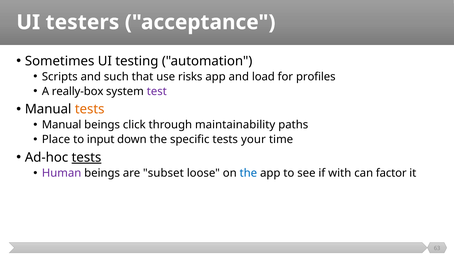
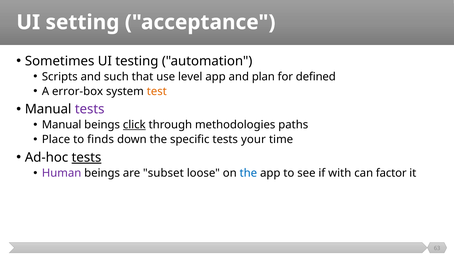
testers: testers -> setting (82, 22)
risks: risks -> level (190, 77)
load: load -> plan (263, 77)
profiles: profiles -> defined (316, 77)
really-box: really-box -> error-box (78, 91)
test colour: purple -> orange (157, 91)
tests colour: orange -> purple (90, 109)
click underline: none -> present (134, 125)
maintainability: maintainability -> methodologies (235, 125)
input: input -> finds (101, 140)
